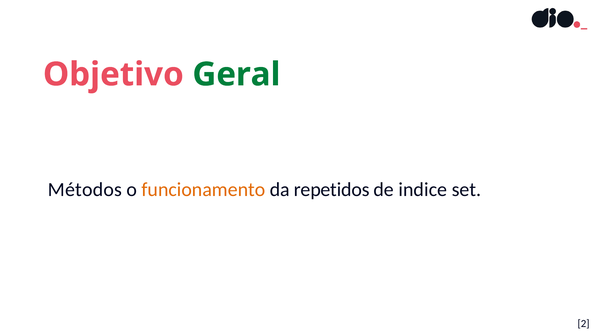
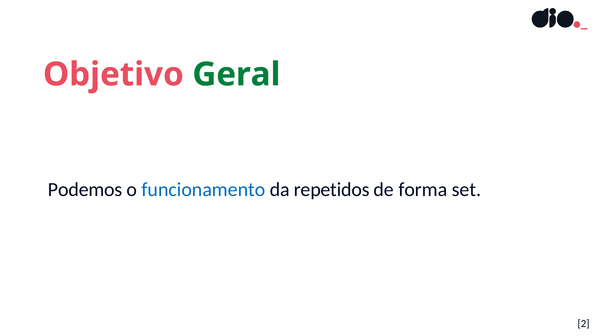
Métodos: Métodos -> Podemos (85, 190)
funcionamento colour: orange -> blue (203, 190)
indice: indice -> forma (423, 190)
